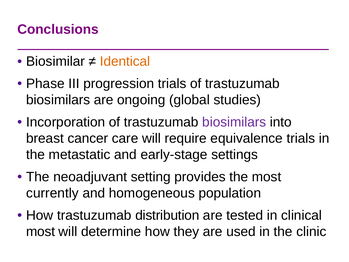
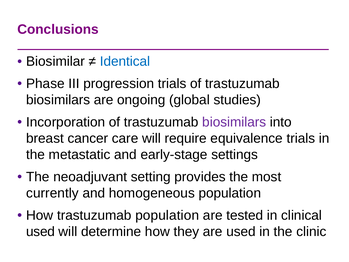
Identical colour: orange -> blue (125, 61)
trastuzumab distribution: distribution -> population (167, 215)
most: most -> used (41, 231)
